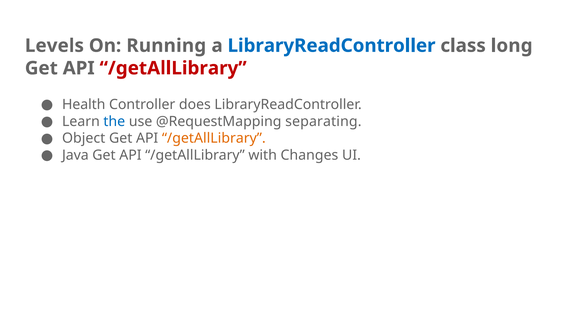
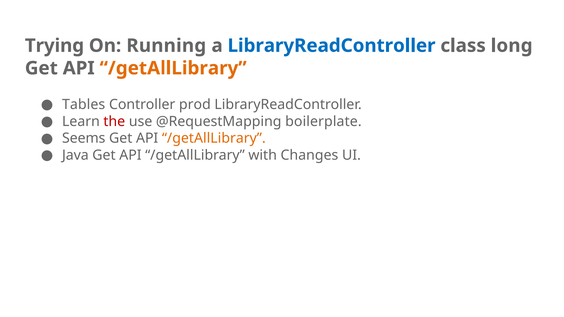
Levels: Levels -> Trying (54, 46)
/getAllLibrary colour: red -> orange (173, 68)
Health: Health -> Tables (84, 105)
does: does -> prod (195, 105)
the colour: blue -> red (114, 121)
separating: separating -> boilerplate (323, 121)
Object: Object -> Seems (84, 138)
